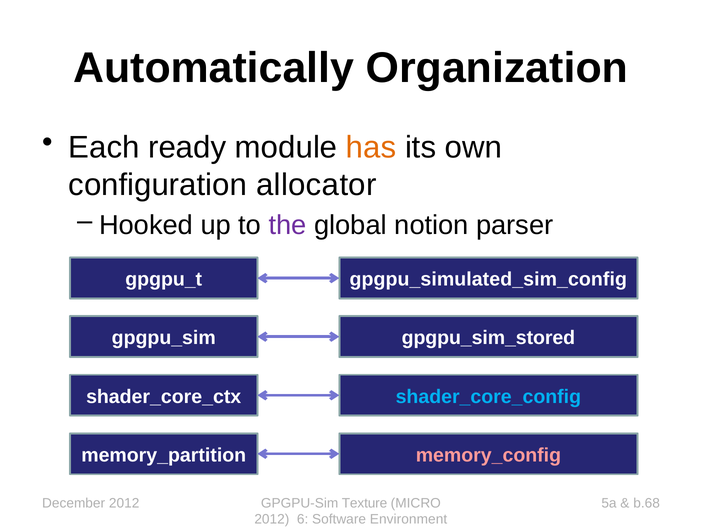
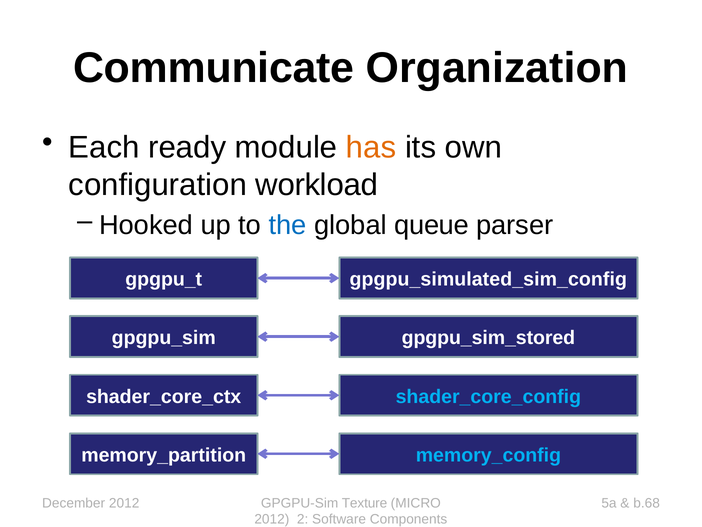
Automatically: Automatically -> Communicate (214, 68)
allocator: allocator -> workload (317, 185)
the colour: purple -> blue (288, 225)
notion: notion -> queue (432, 225)
memory_config colour: pink -> light blue (488, 455)
6: 6 -> 2 (303, 519)
Environment: Environment -> Components (409, 519)
